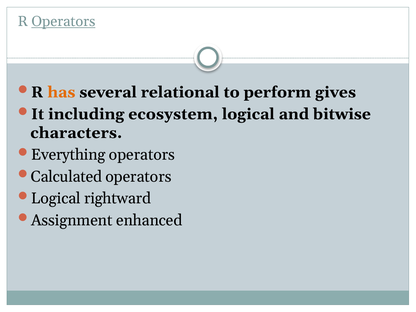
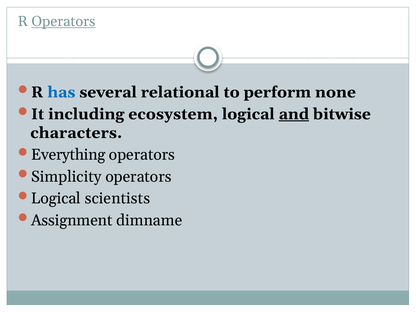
has colour: orange -> blue (61, 92)
gives: gives -> none (336, 92)
and underline: none -> present (294, 114)
Calculated: Calculated -> Simplicity (66, 177)
rightward: rightward -> scientists (117, 198)
enhanced: enhanced -> dimname (149, 220)
